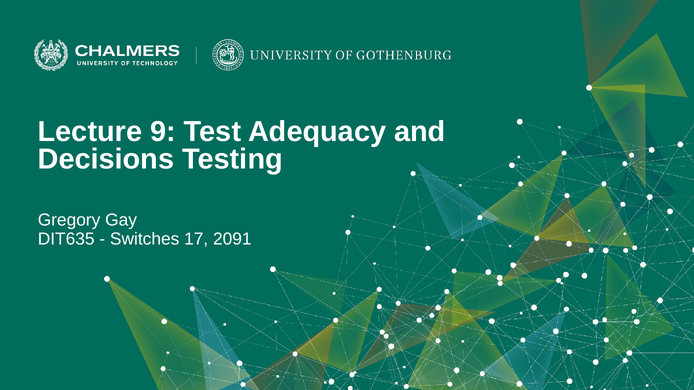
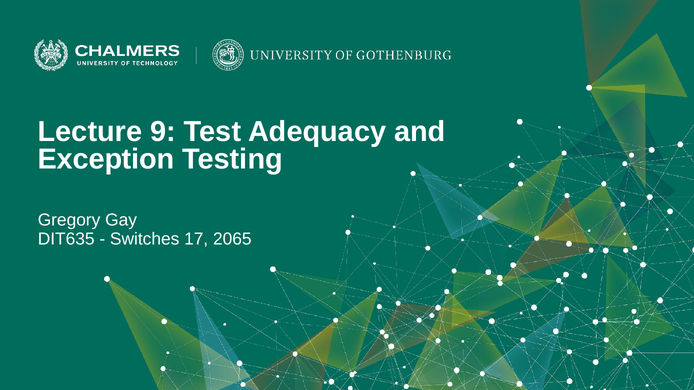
Decisions: Decisions -> Exception (106, 160)
2091: 2091 -> 2065 (232, 239)
